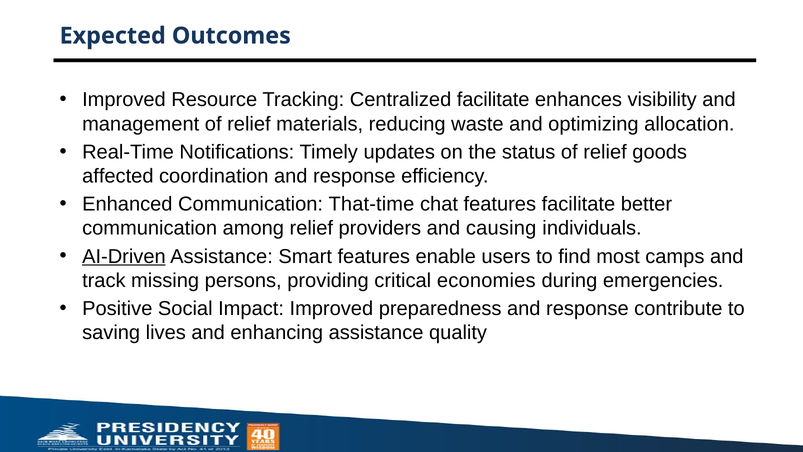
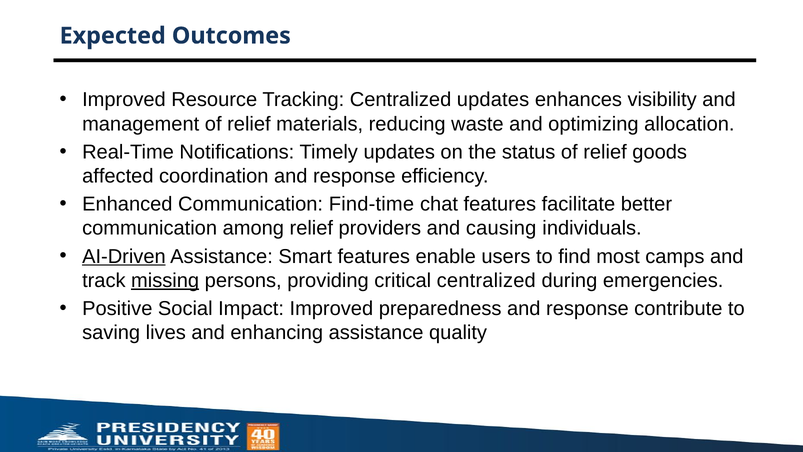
Centralized facilitate: facilitate -> updates (493, 100)
That-time: That-time -> Find-time (371, 204)
missing underline: none -> present (165, 280)
critical economies: economies -> centralized (486, 280)
